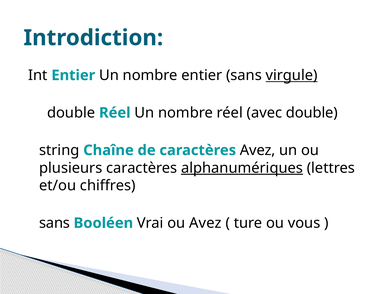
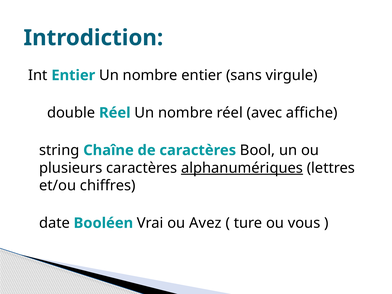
virgule underline: present -> none (292, 75)
avec double: double -> affiche (312, 113)
caractères Avez: Avez -> Bool (258, 150)
sans: sans -> date (54, 223)
